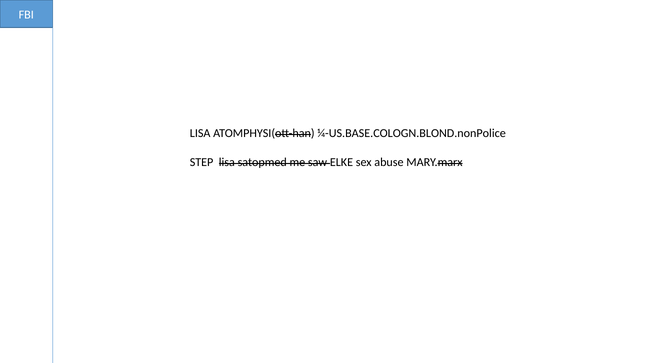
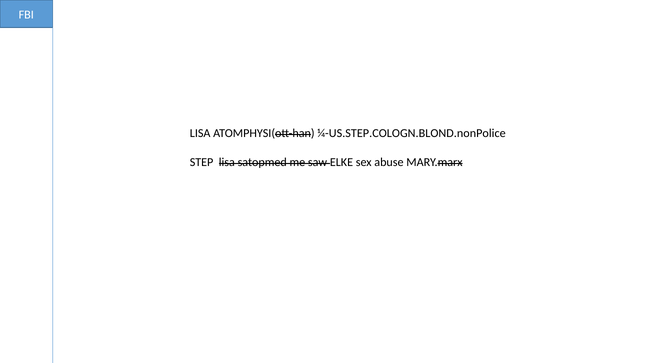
¼-US.BASE.COLOGN.BLOND.nonPolice: ¼-US.BASE.COLOGN.BLOND.nonPolice -> ¼-US.STEP.COLOGN.BLOND.nonPolice (412, 133)
